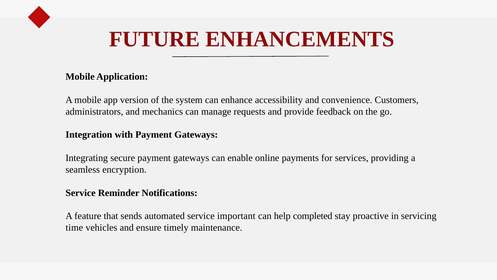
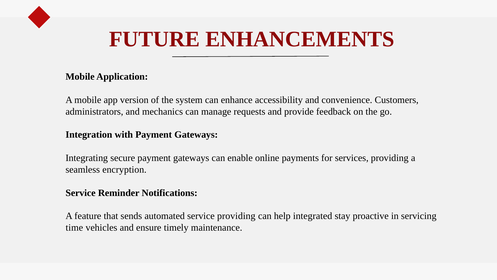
service important: important -> providing (236, 216)
completed: completed -> integrated (313, 216)
